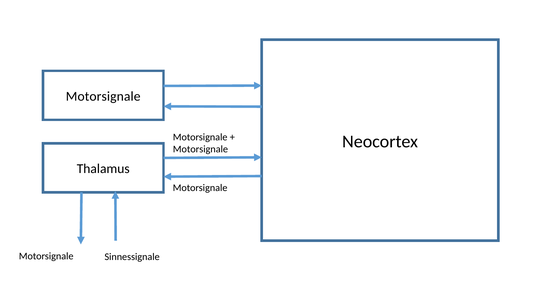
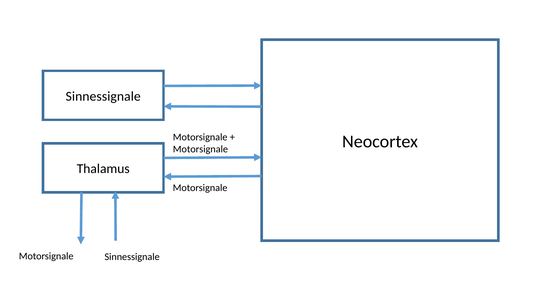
Motorsignale: Motorsignale -> Sinnessignale (103, 96)
